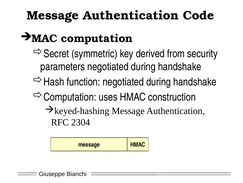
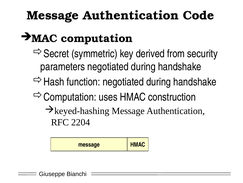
2304: 2304 -> 2204 (81, 122)
